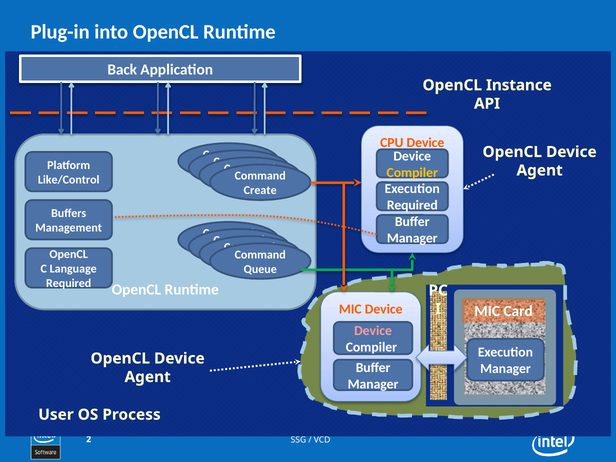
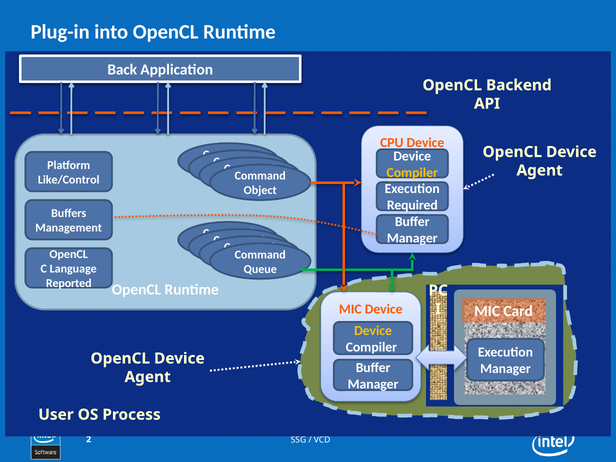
Instance: Instance -> Backend (519, 85)
Create: Create -> Object (260, 190)
Required: Required -> Reported (69, 283)
Device colour: pink -> yellow (373, 331)
